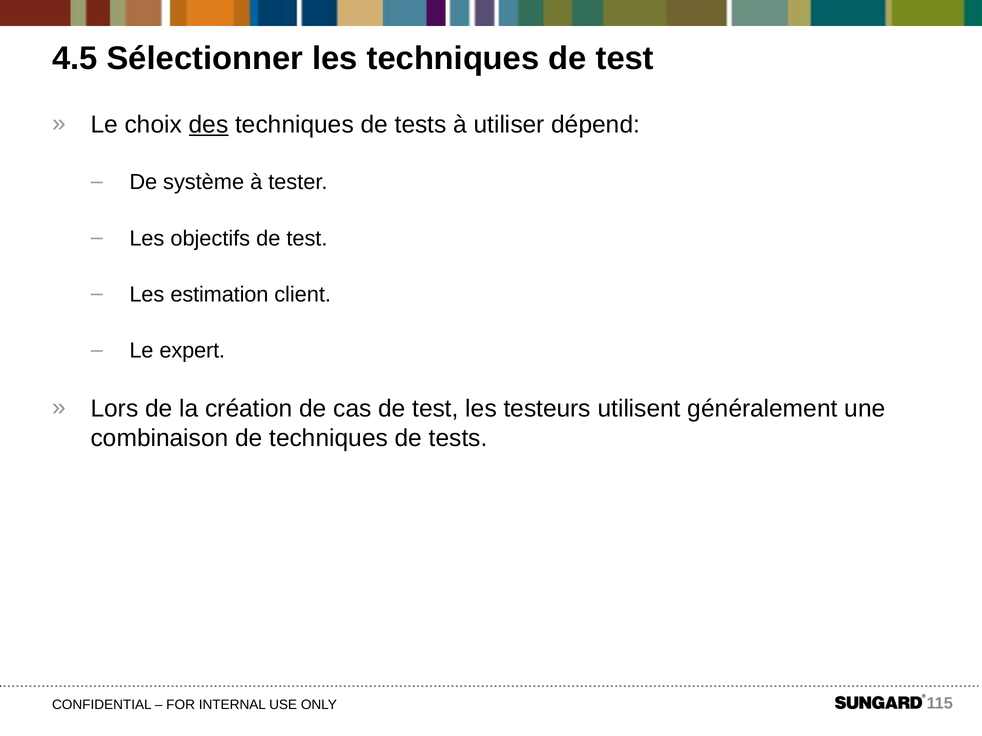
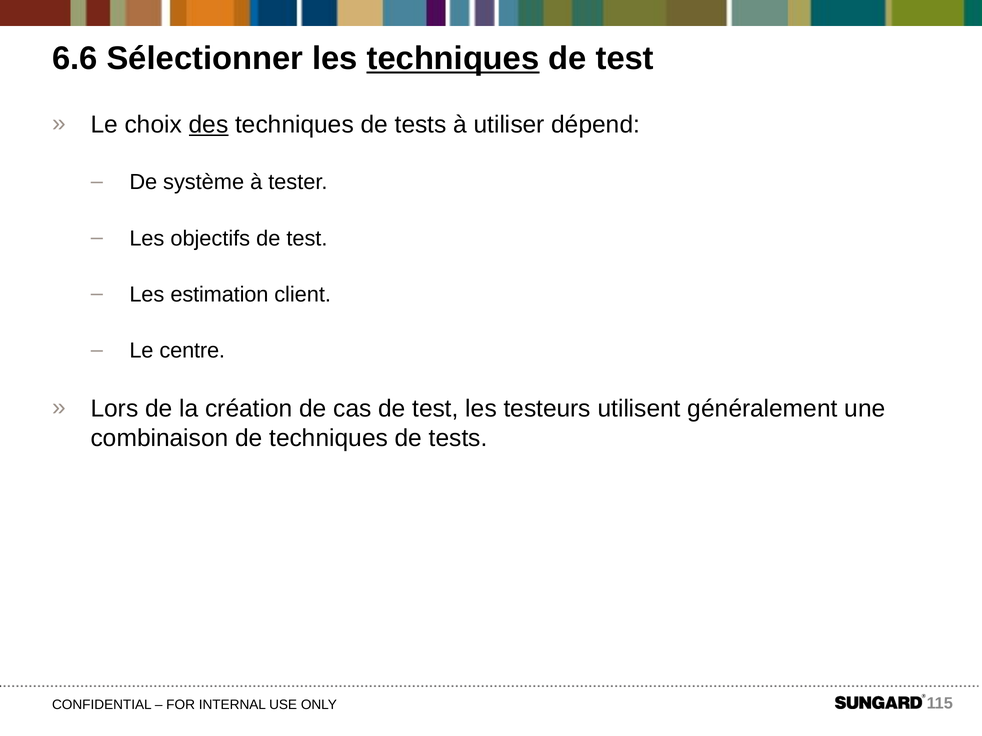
4.5: 4.5 -> 6.6 (75, 59)
techniques underline: none -> present (453, 59)
expert: expert -> centre (192, 351)
